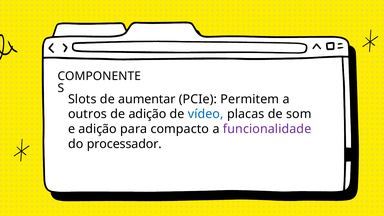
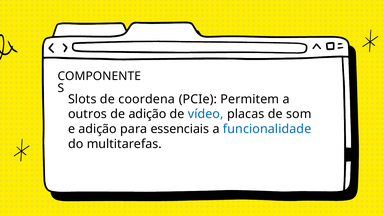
aumentar: aumentar -> coordena (147, 99)
compacto: compacto -> essenciais (180, 129)
funcionalidade colour: purple -> blue (267, 129)
processador: processador -> multitarefas (124, 144)
